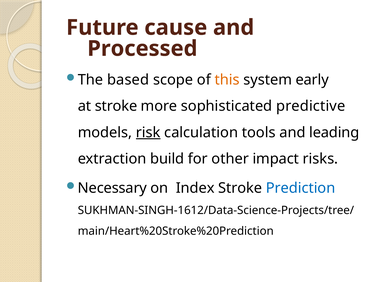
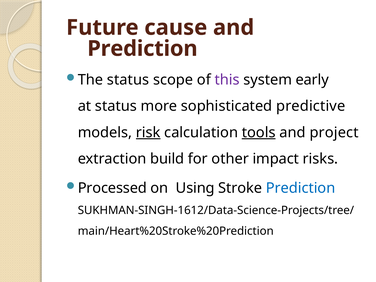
Processed: Processed -> Prediction (142, 49)
The based: based -> status (128, 80)
this colour: orange -> purple (227, 80)
at stroke: stroke -> status (116, 106)
tools underline: none -> present (259, 132)
leading: leading -> project (334, 132)
Necessary: Necessary -> Processed (112, 188)
Index: Index -> Using (195, 188)
